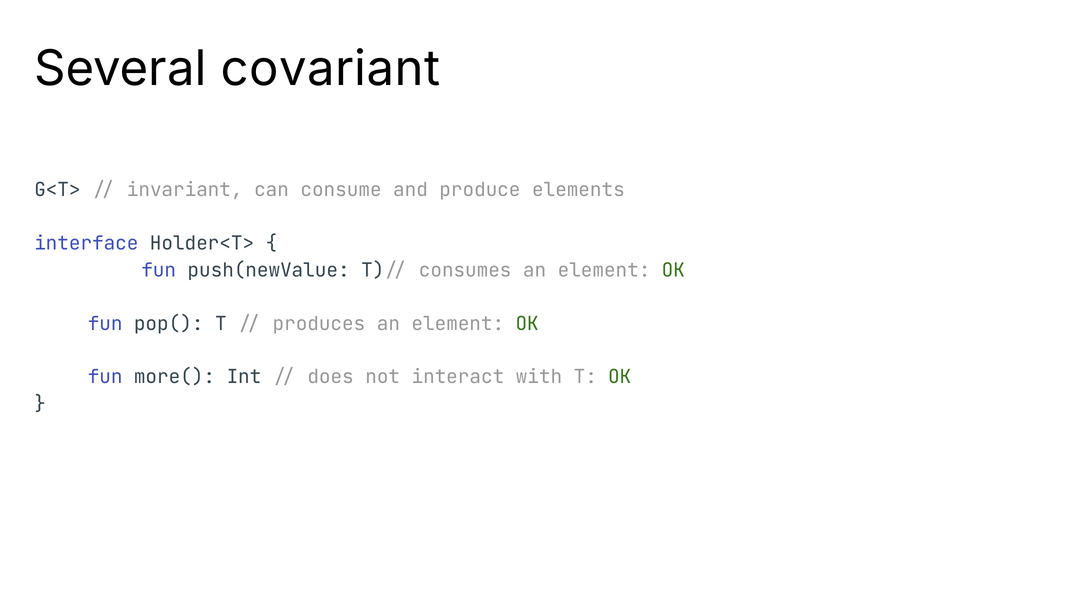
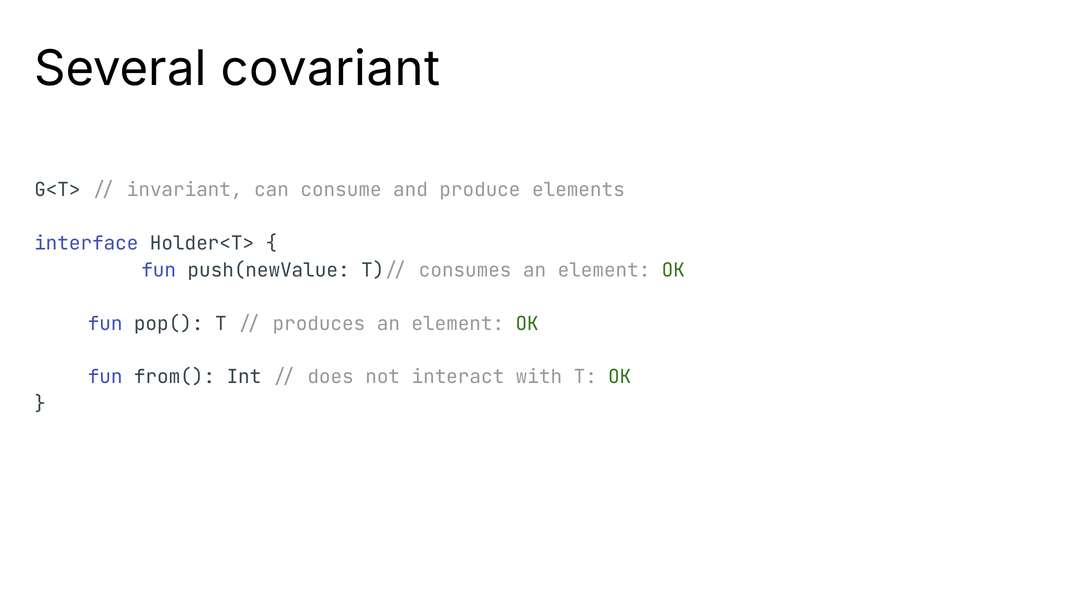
more(: more( -> from( (174, 377)
